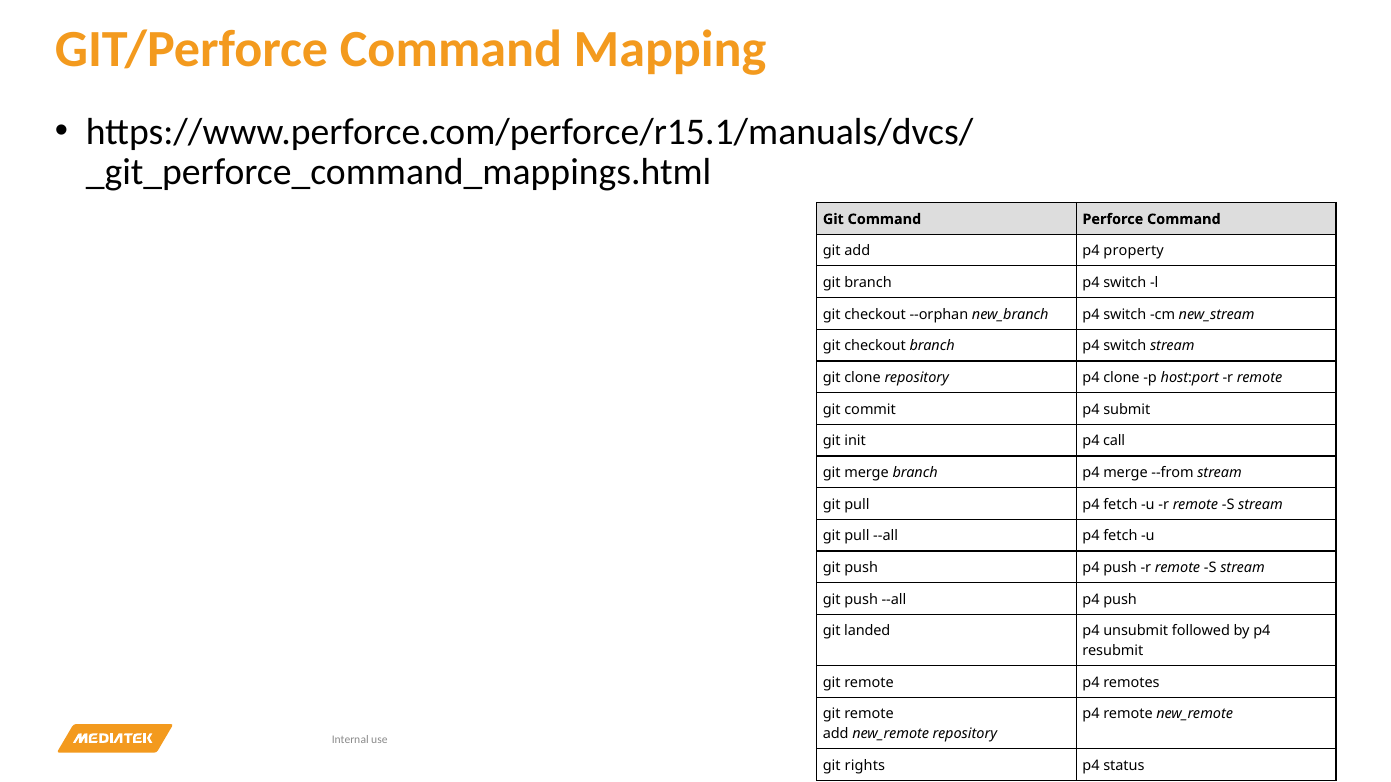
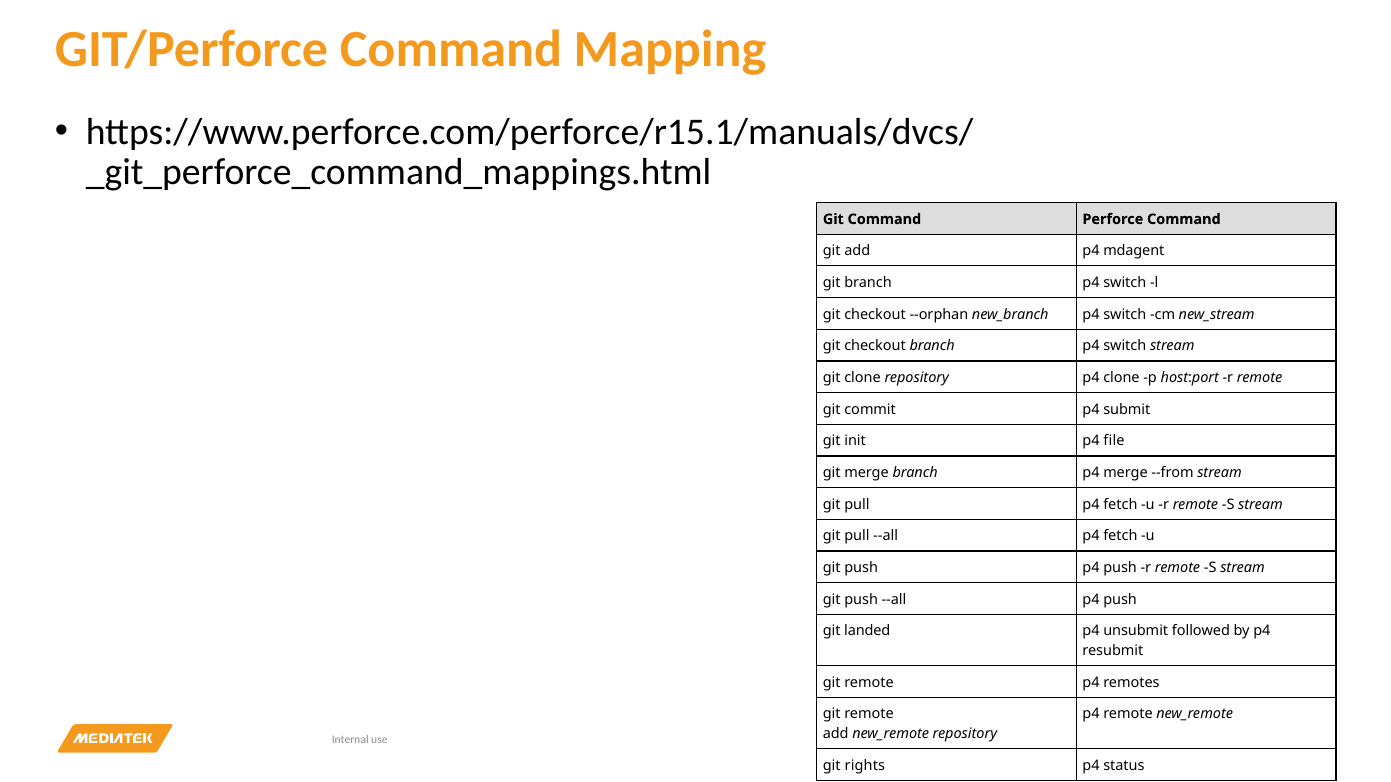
property: property -> mdagent (1134, 251)
call: call -> file (1114, 441)
